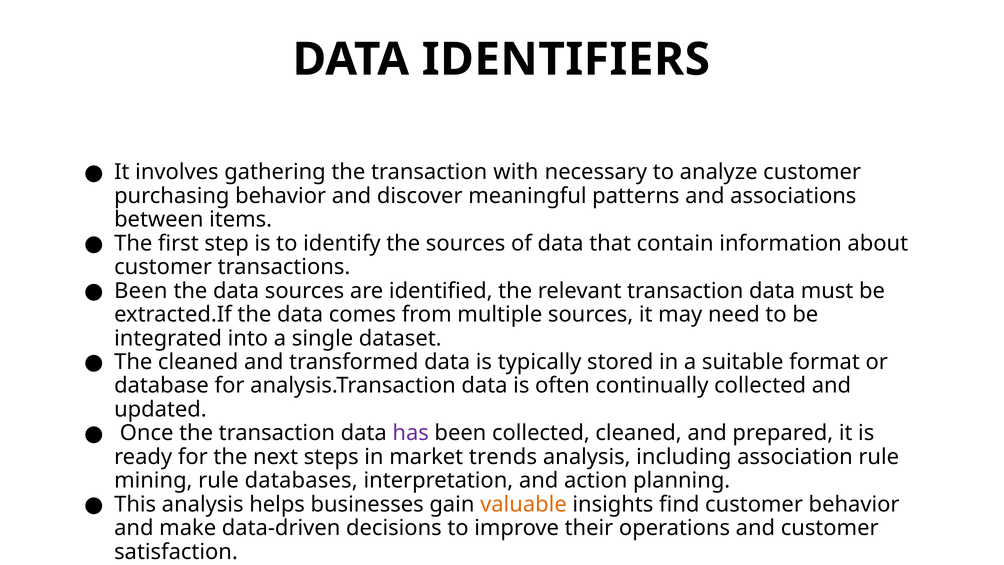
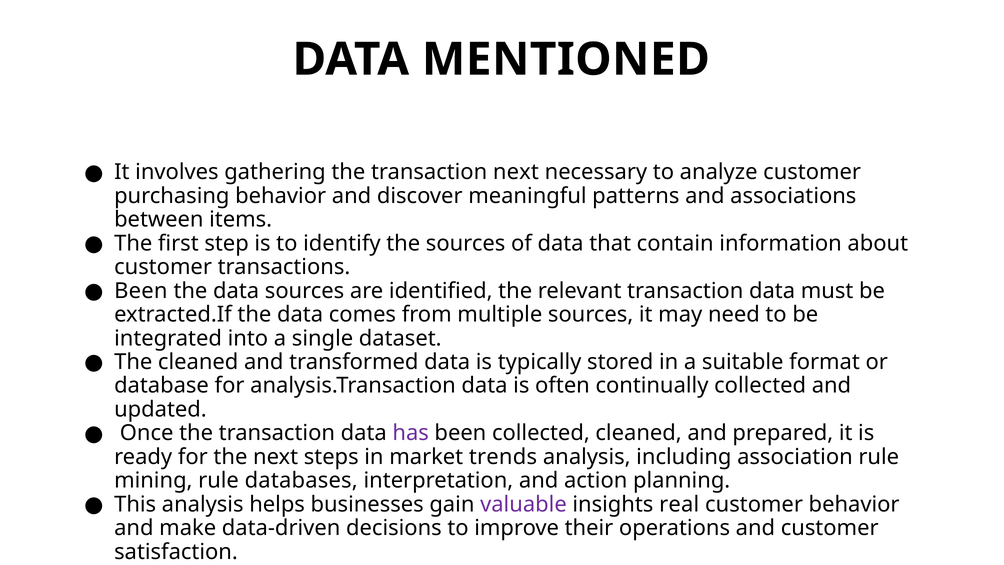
IDENTIFIERS: IDENTIFIERS -> MENTIONED (566, 59)
transaction with: with -> next (516, 172)
valuable colour: orange -> purple (523, 504)
find: find -> real (679, 504)
